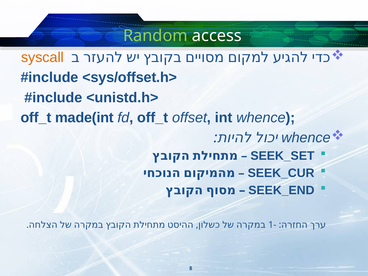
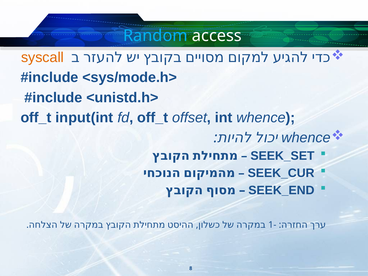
Random colour: light green -> light blue (155, 36)
<sys/offset.h>: <sys/offset.h> -> <sys/mode.h> (130, 77)
made(int: made(int -> input(int (84, 118)
